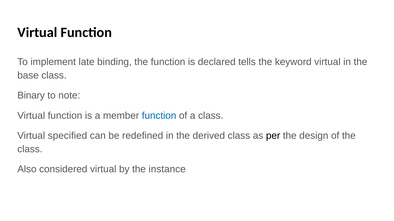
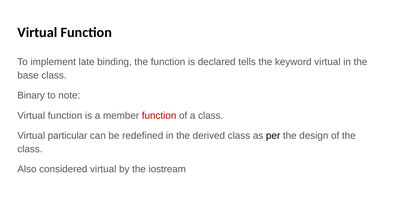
function colour: blue -> red (159, 116)
specified: specified -> particular (68, 136)
instance: instance -> iostream (167, 170)
